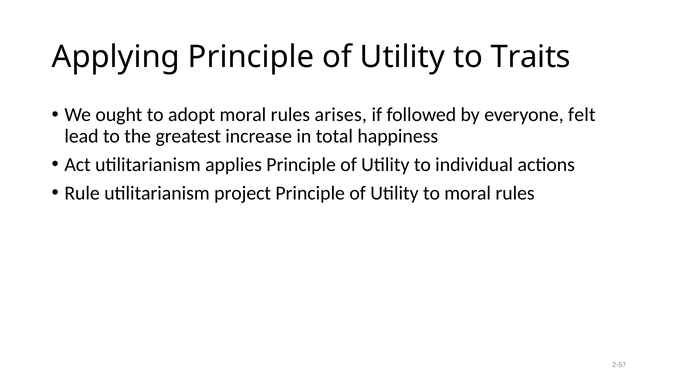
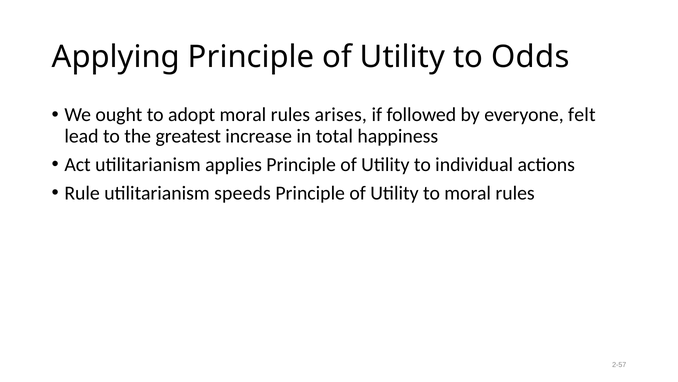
Traits: Traits -> Odds (530, 57)
project: project -> speeds (243, 193)
